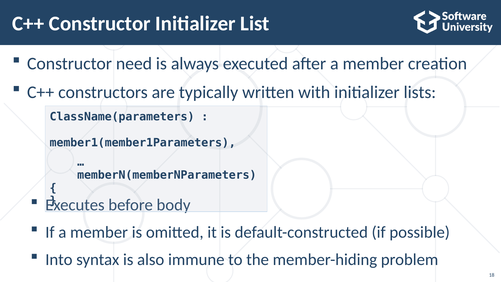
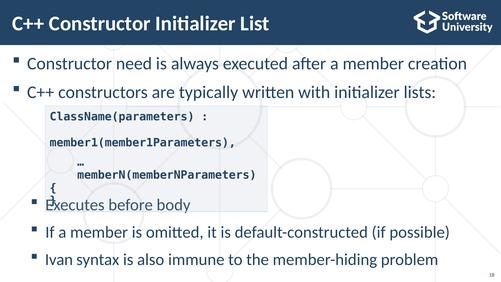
Into: Into -> Ivan (59, 260)
